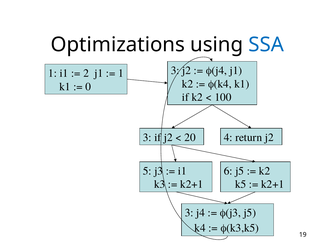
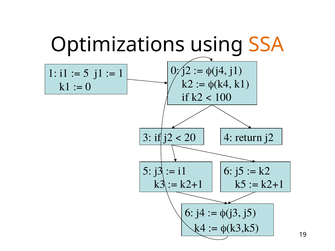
SSA colour: blue -> orange (266, 45)
3: 3 -> 0 (175, 71)
2: 2 -> 5 (86, 73)
3: 3 -> 6 (189, 213)
